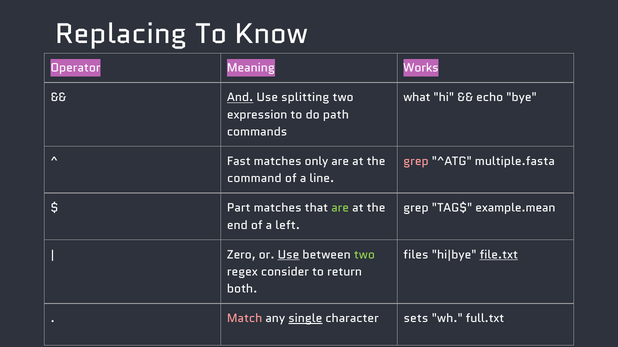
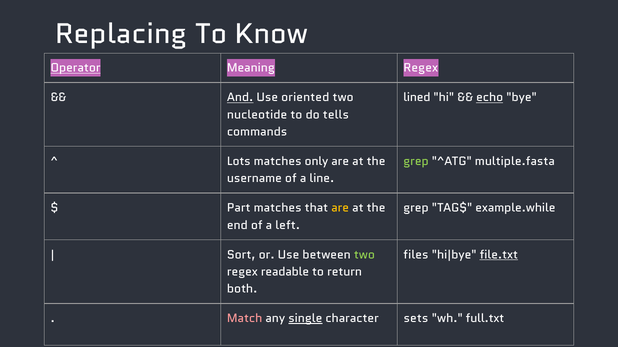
Operator underline: none -> present (76, 68)
Meaning Works: Works -> Regex (421, 68)
splitting: splitting -> oriented (305, 98)
what: what -> lined (417, 98)
echo underline: none -> present (490, 98)
expression: expression -> nucleotide (257, 115)
path: path -> tells (336, 115)
Fast: Fast -> Lots (239, 162)
grep colour: pink -> light green (416, 162)
command: command -> username (254, 179)
are colour: light green -> yellow (340, 208)
example.mean: example.mean -> example.while (515, 208)
Zero: Zero -> Sort (241, 255)
Use underline: present -> none (289, 255)
consider: consider -> readable (285, 272)
